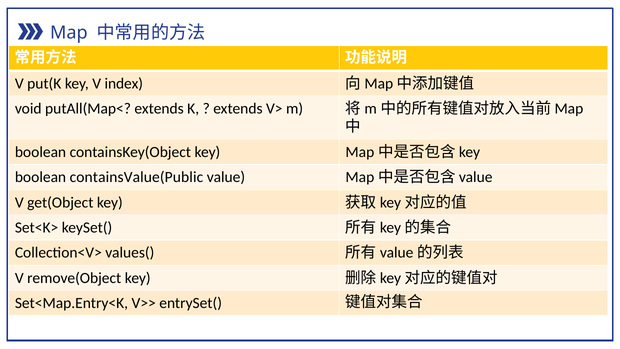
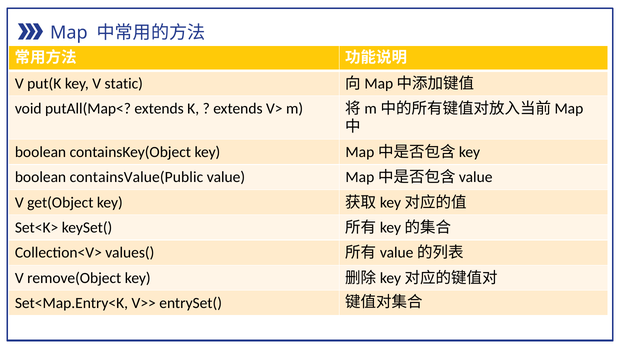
index: index -> static (124, 83)
